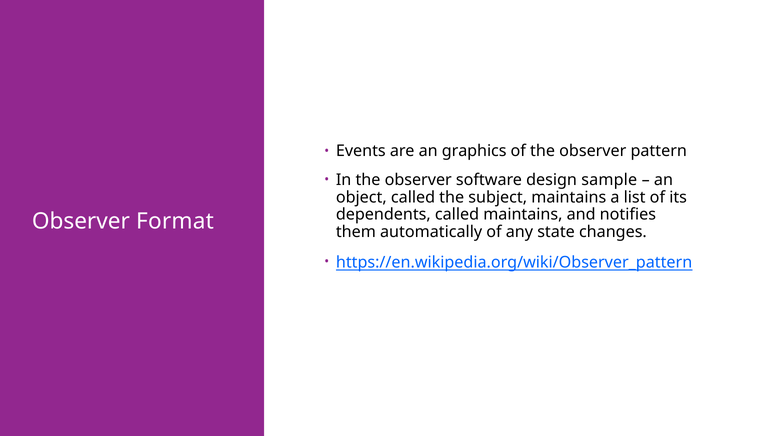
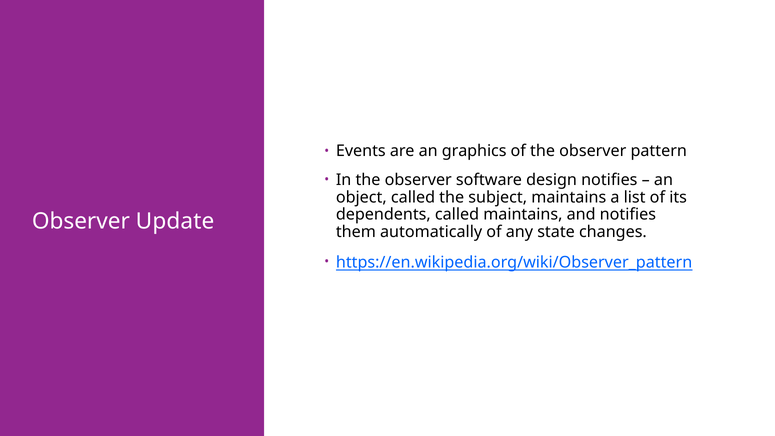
design sample: sample -> notifies (609, 180)
Format: Format -> Update (175, 221)
